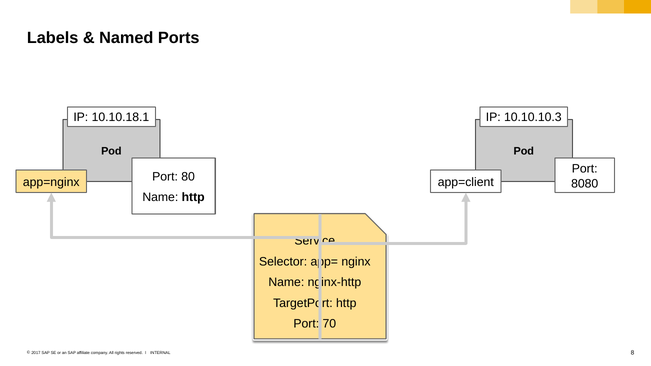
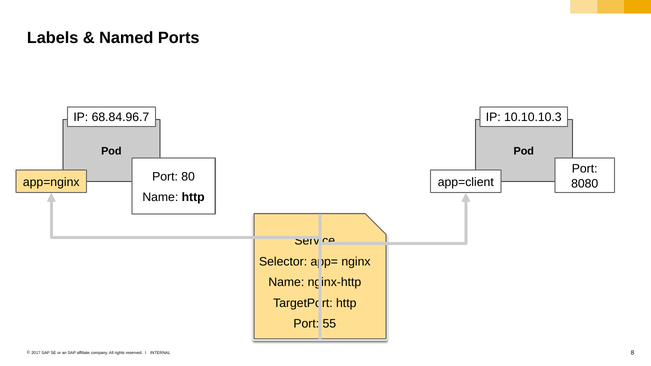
10.10.18.1: 10.10.18.1 -> 68.84.96.7 (120, 117)
70: 70 -> 55 (329, 324)
